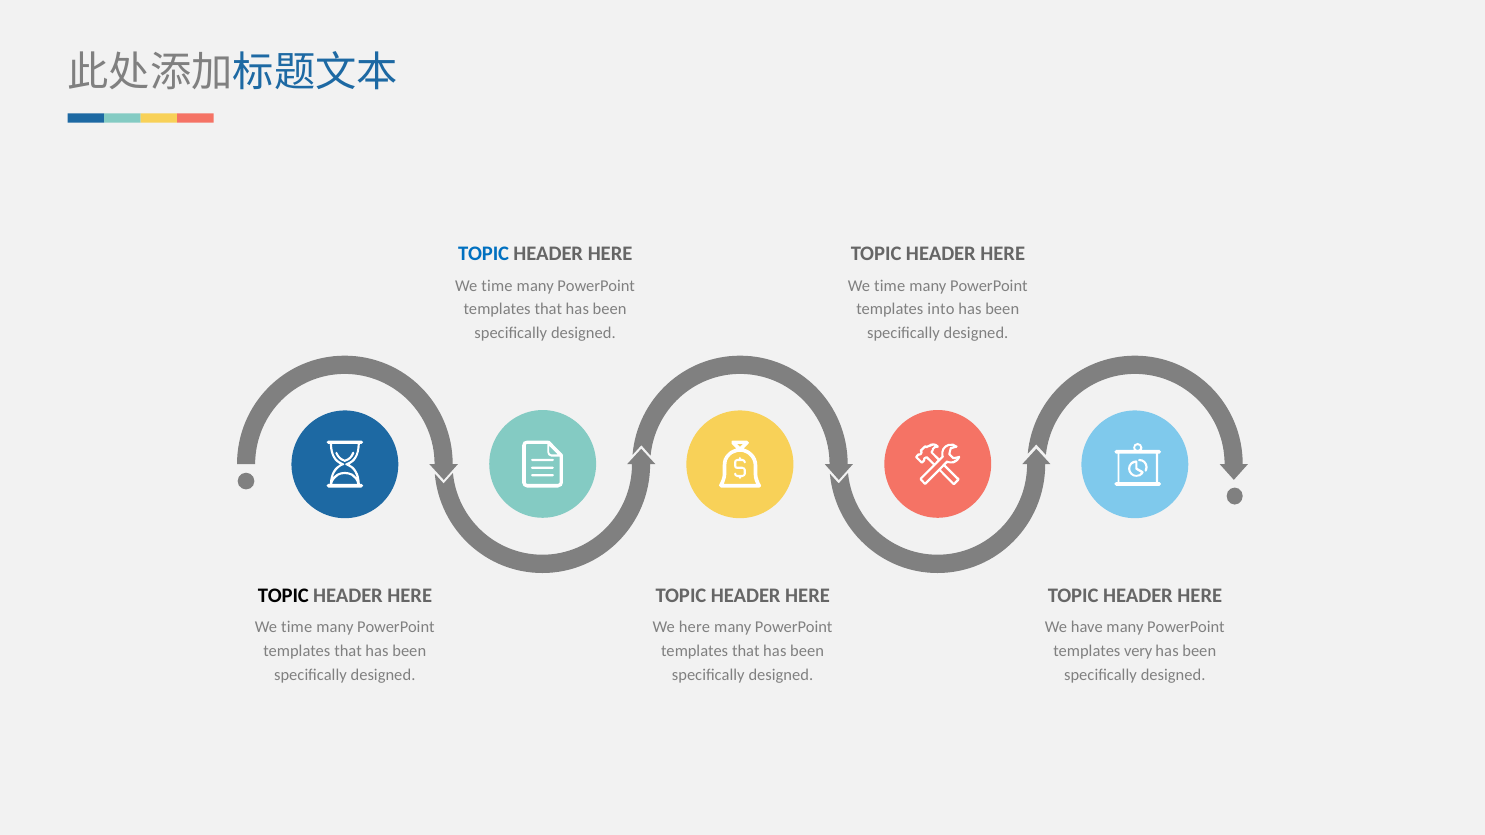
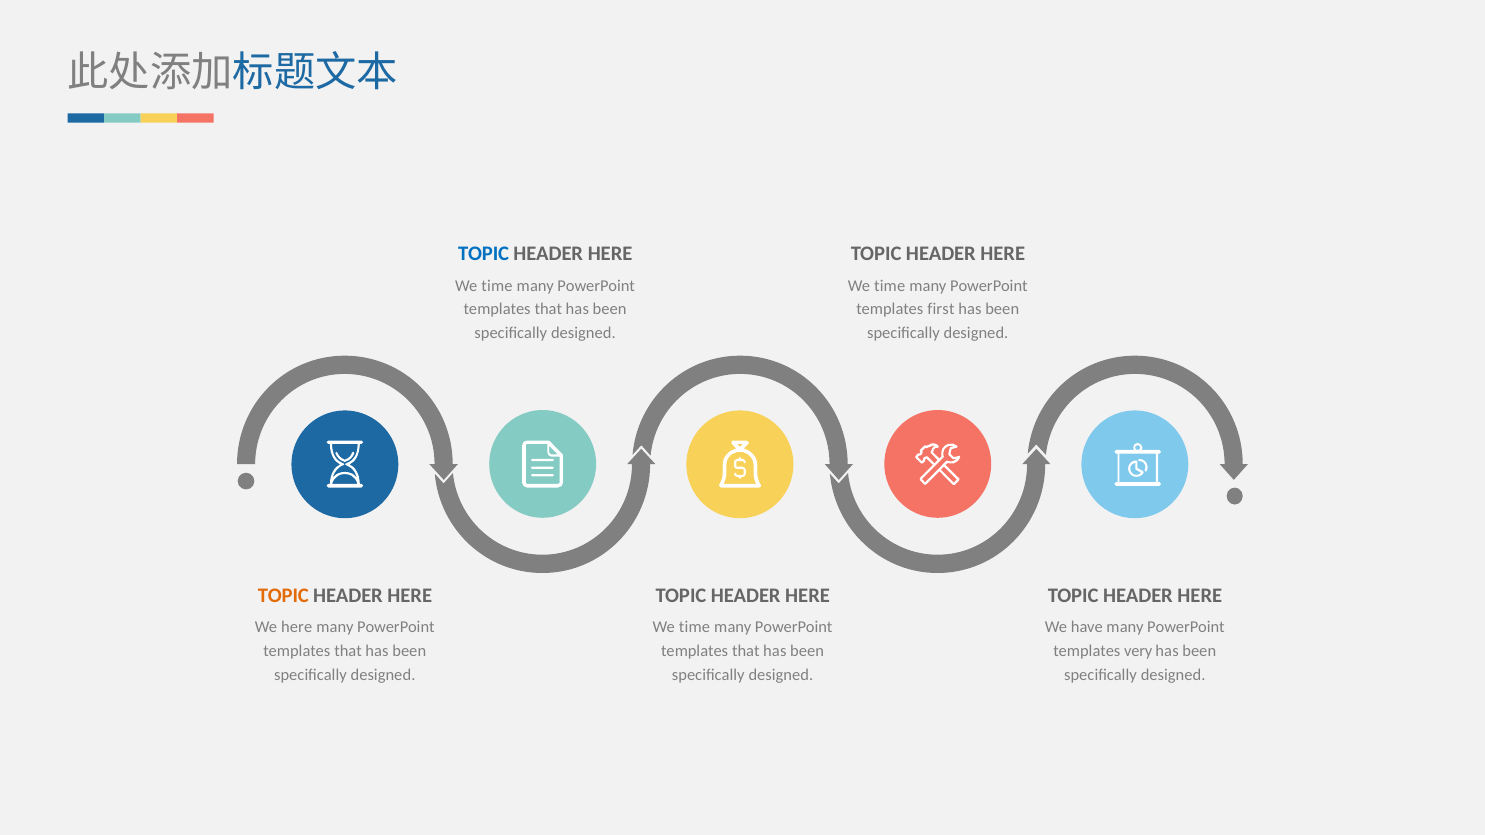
into: into -> first (941, 310)
TOPIC colour: black -> orange (283, 595)
time: time -> here (297, 628)
here: here -> time (694, 628)
